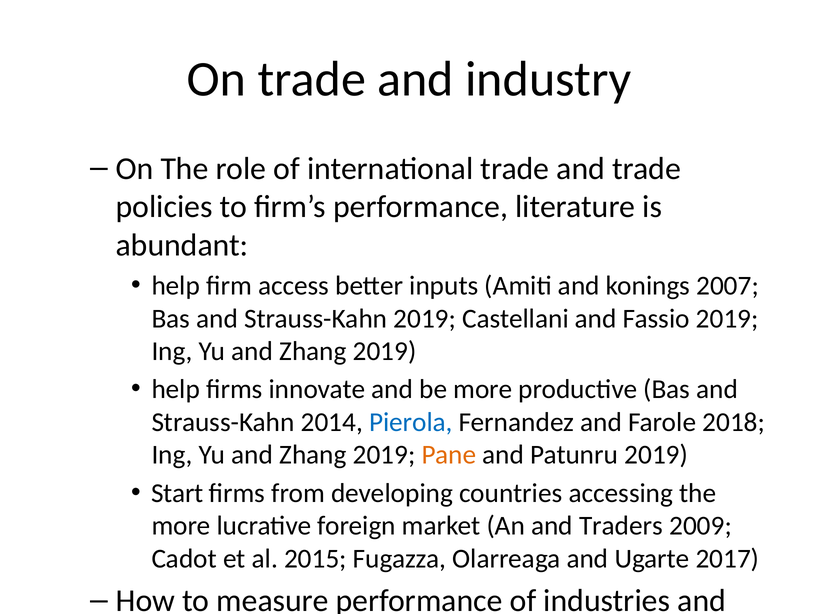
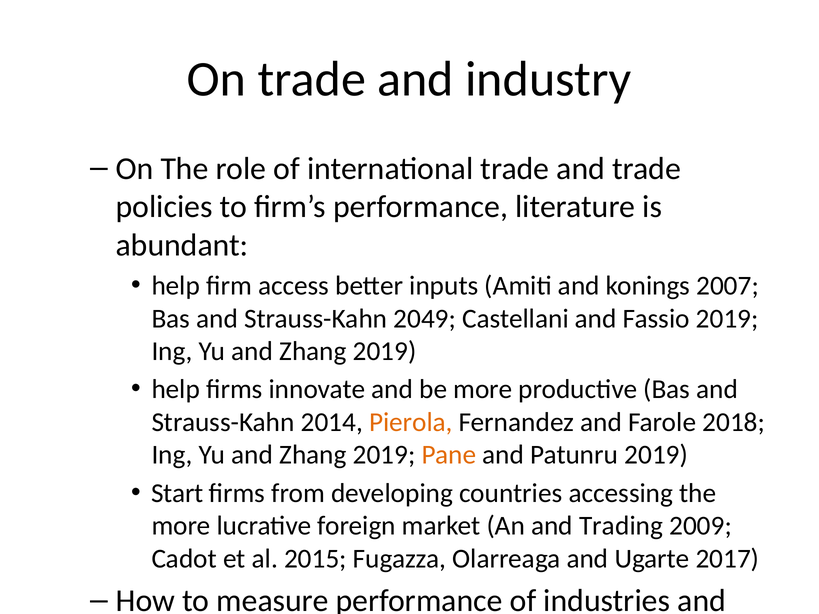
Strauss-Kahn 2019: 2019 -> 2049 (425, 319)
Pierola colour: blue -> orange (411, 422)
Traders: Traders -> Trading (621, 526)
